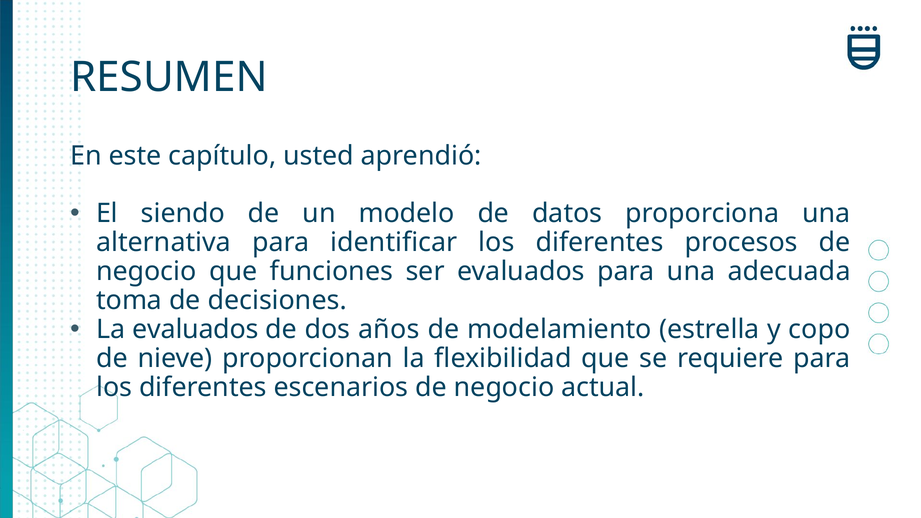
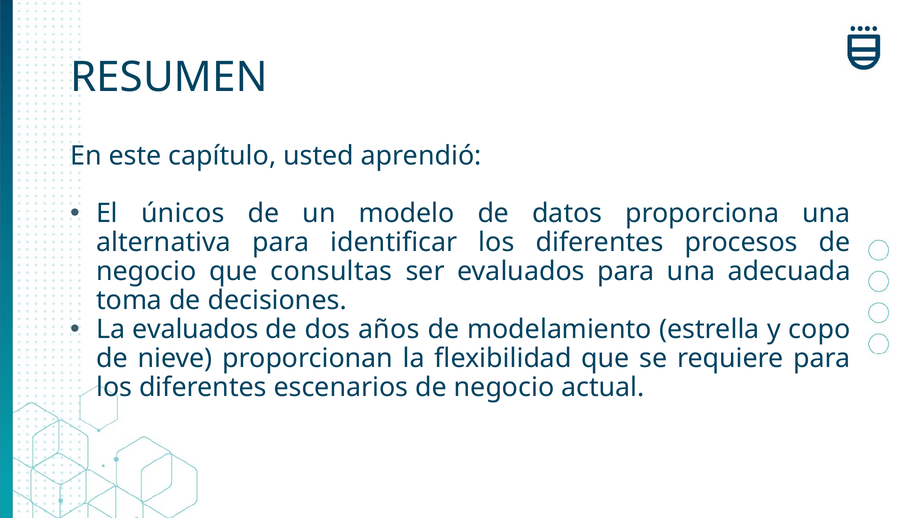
siendo: siendo -> únicos (183, 214)
funciones: funciones -> consultas (331, 271)
